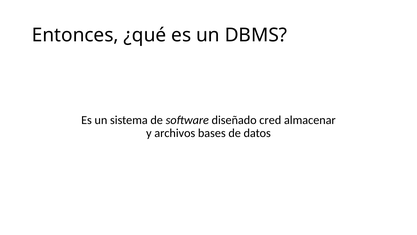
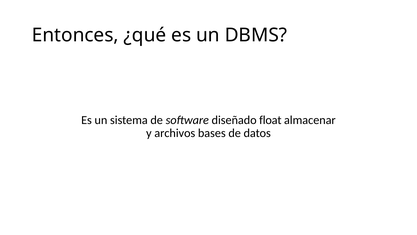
cred: cred -> float (270, 120)
